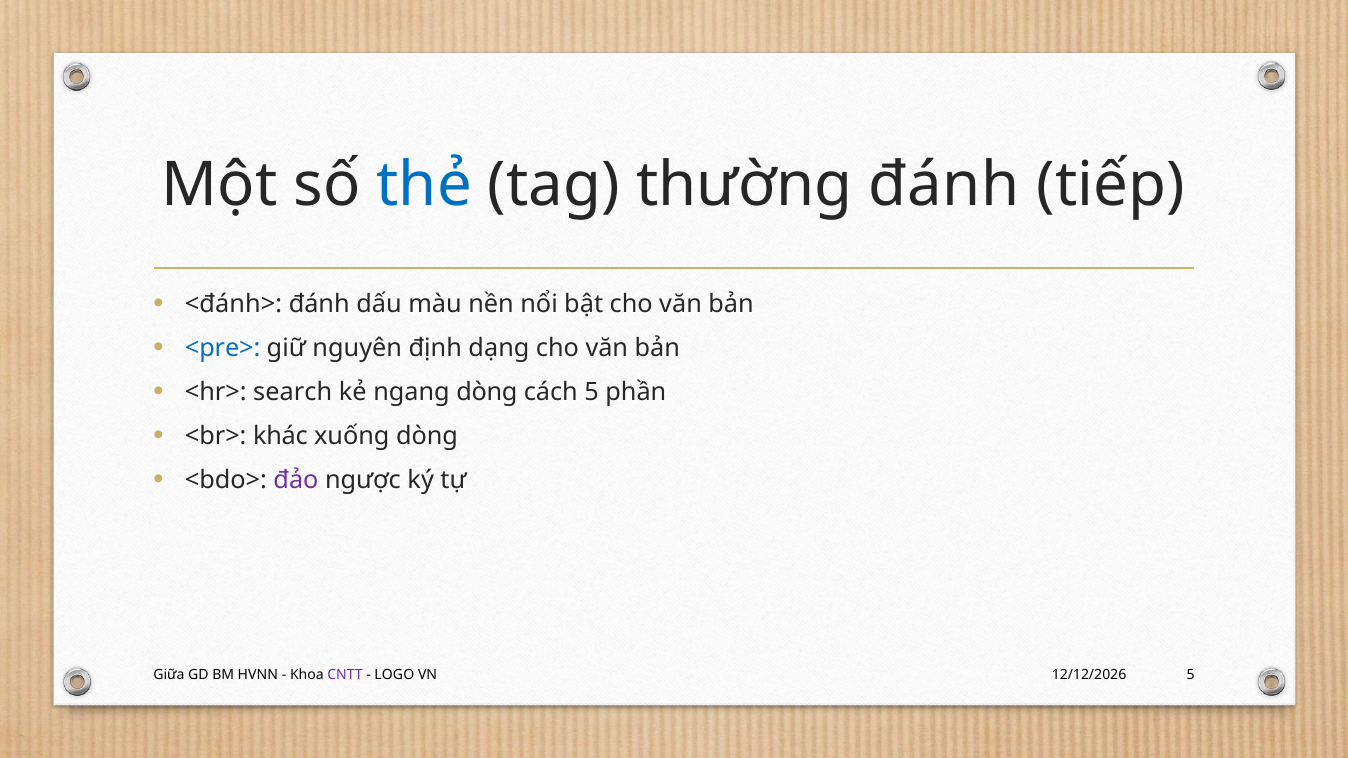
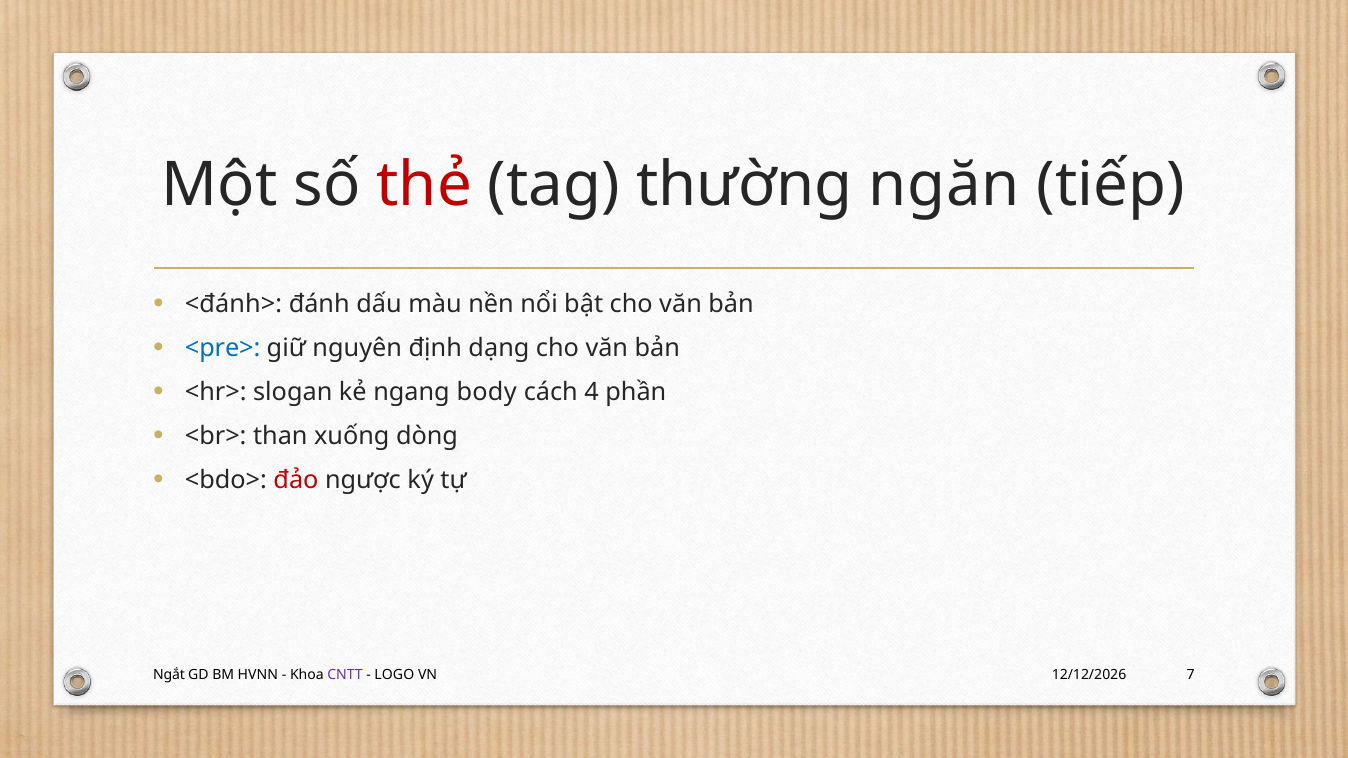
thẻ colour: blue -> red (424, 185)
thường đánh: đánh -> ngăn (944, 185)
search: search -> slogan (293, 392)
ngang dòng: dòng -> body (487, 392)
cách 5: 5 -> 4 (592, 392)
khác: khác -> than (280, 436)
đảo colour: purple -> red (296, 480)
Giữa: Giữa -> Ngắt (169, 675)
VN 5: 5 -> 7 (1191, 675)
